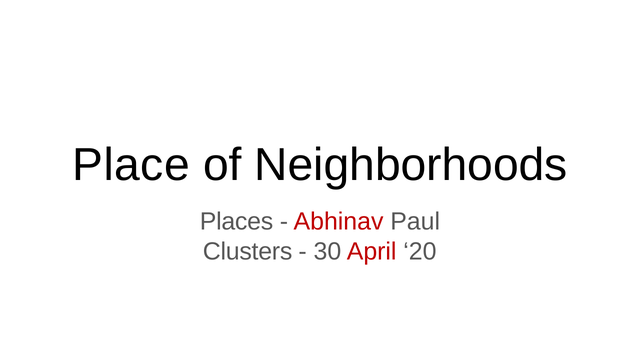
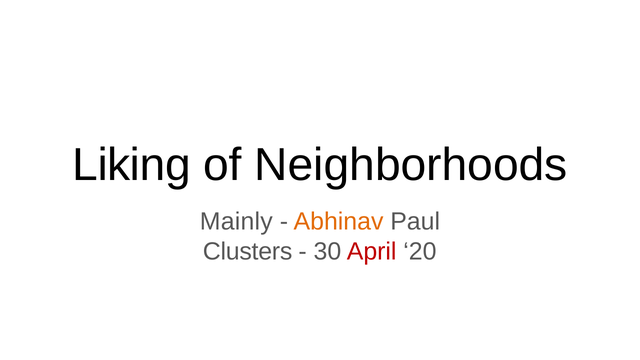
Place: Place -> Liking (131, 165)
Places: Places -> Mainly (236, 221)
Abhinav colour: red -> orange (339, 221)
